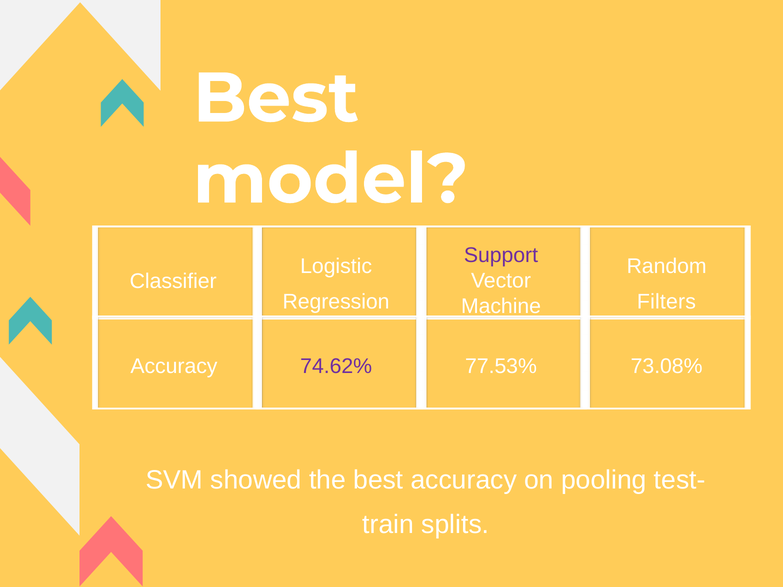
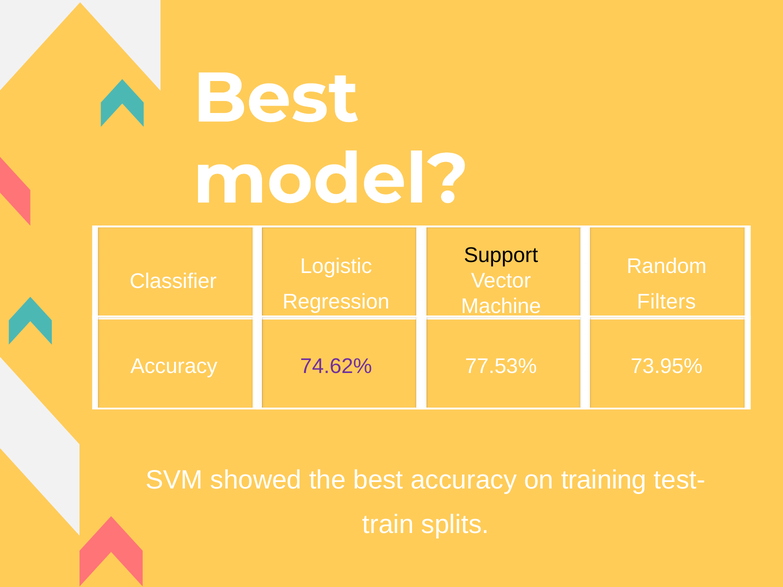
Support colour: purple -> black (501, 255)
73.08%: 73.08% -> 73.95% (667, 367)
pooling: pooling -> training (604, 480)
